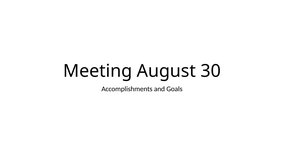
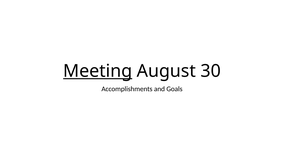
Meeting underline: none -> present (98, 71)
